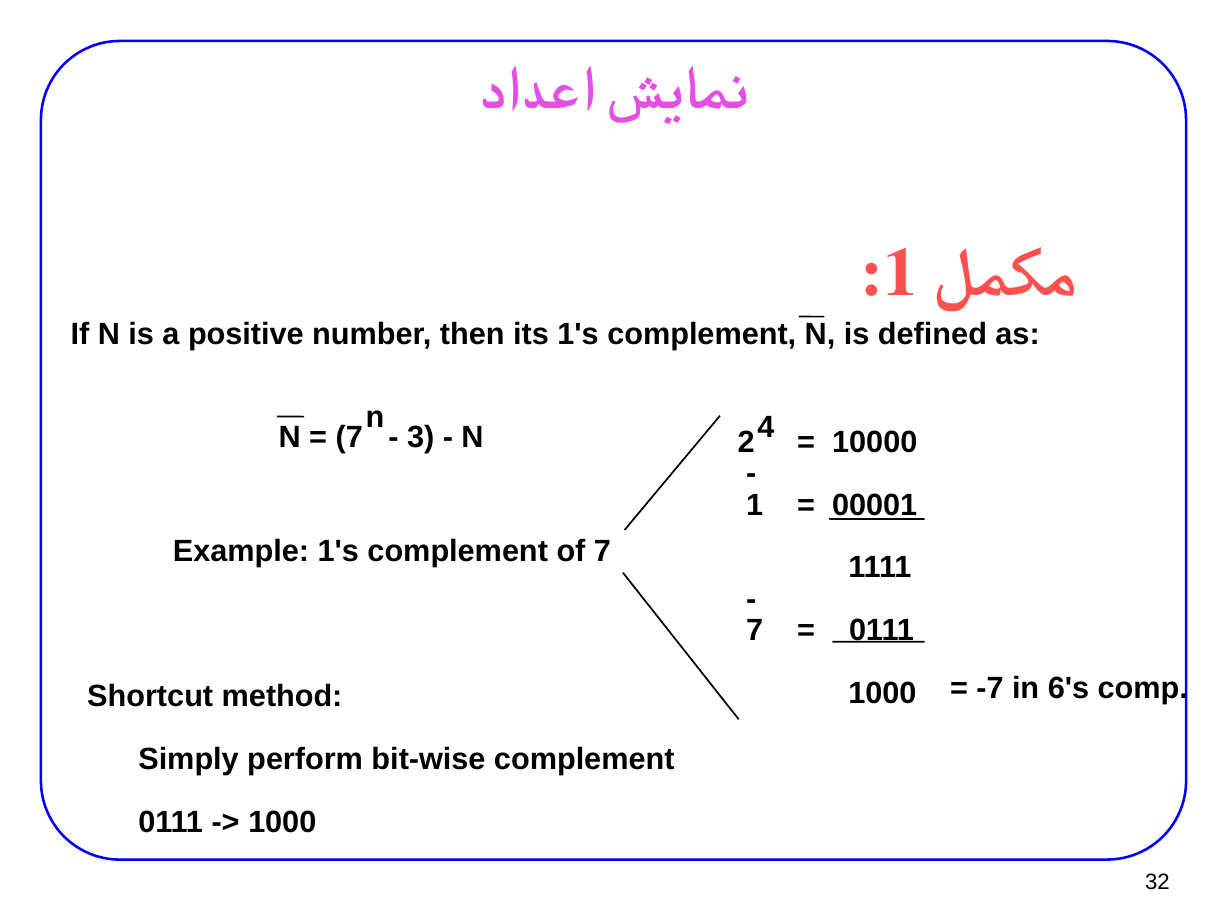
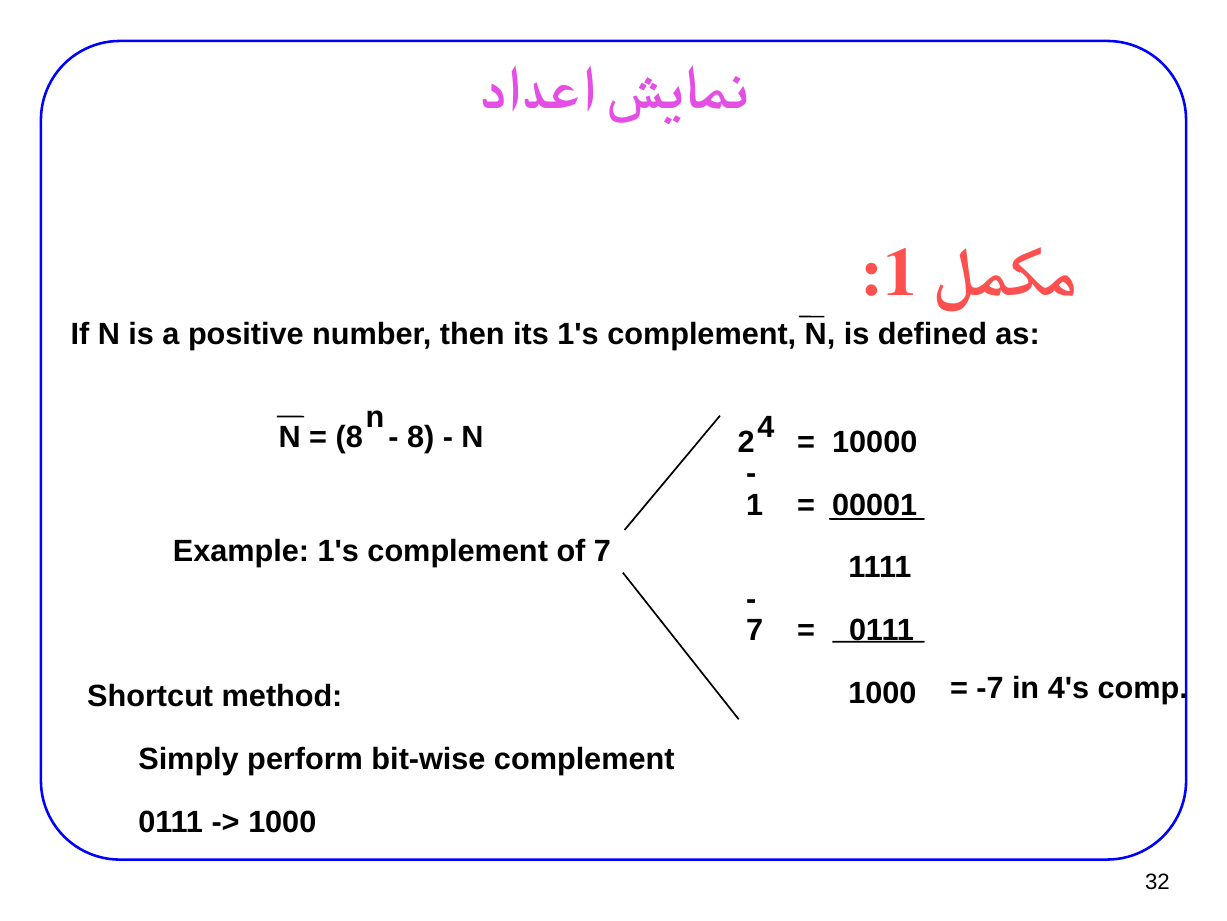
7: 7 -> 8 (349, 437)
3: 3 -> 8 (421, 437)
6's: 6's -> 4's (1069, 688)
